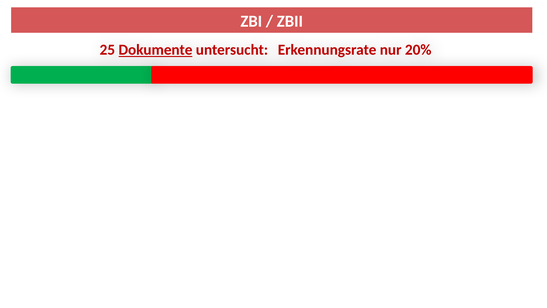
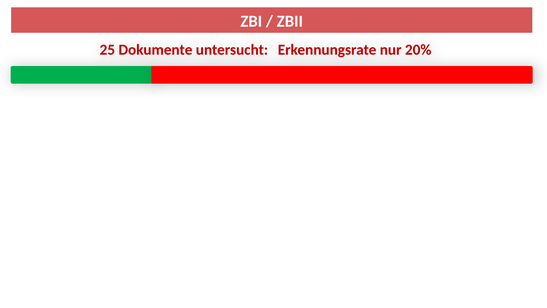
Dokumente underline: present -> none (155, 50)
